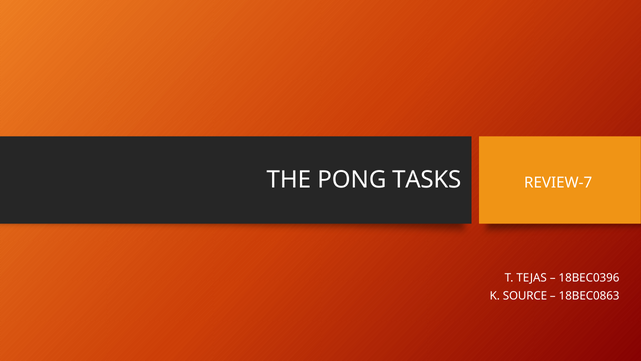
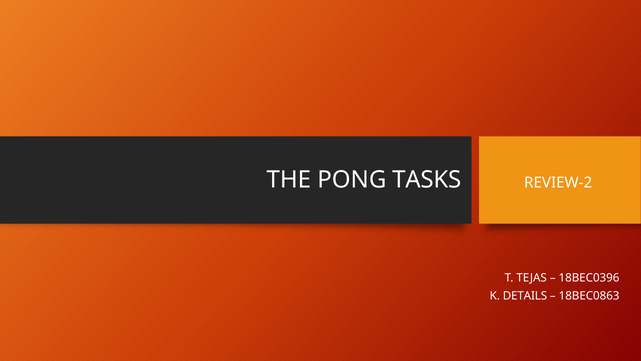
REVIEW-7: REVIEW-7 -> REVIEW-2 (558, 183)
SOURCE: SOURCE -> DETAILS (525, 296)
